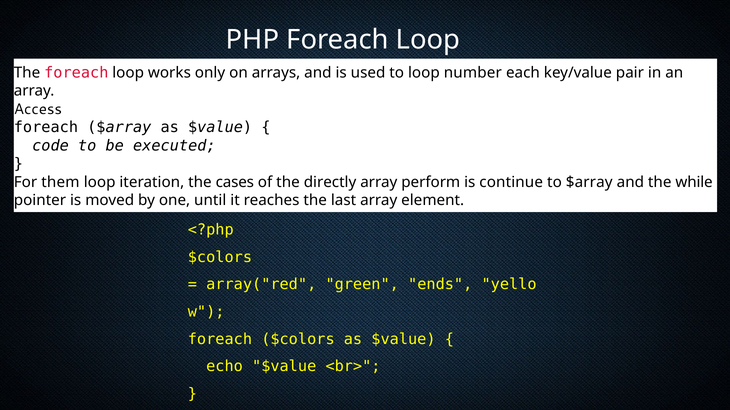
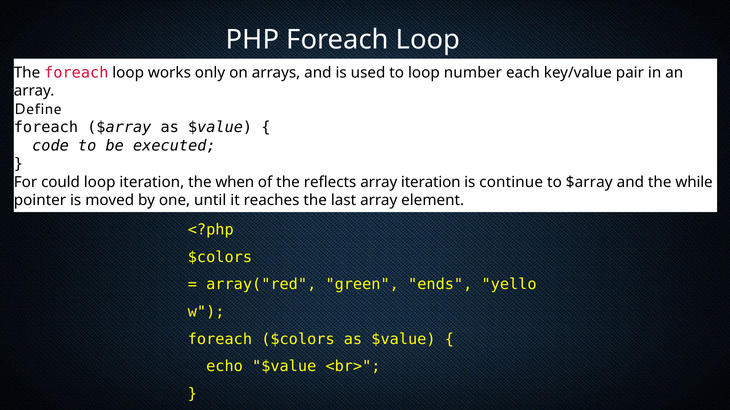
Access: Access -> Define (38, 109)
them: them -> could (61, 182)
cases: cases -> when (235, 182)
directly: directly -> reflects (330, 182)
array perform: perform -> iteration (431, 182)
